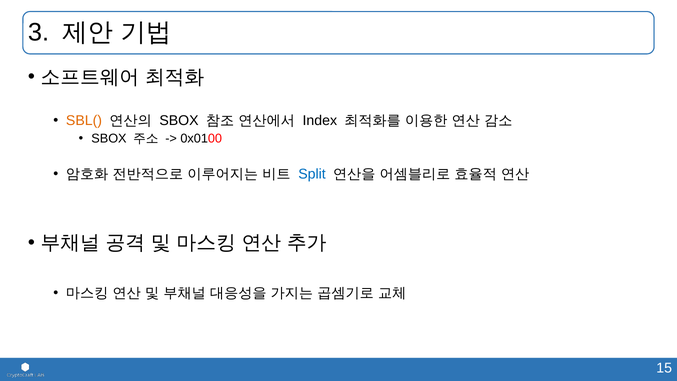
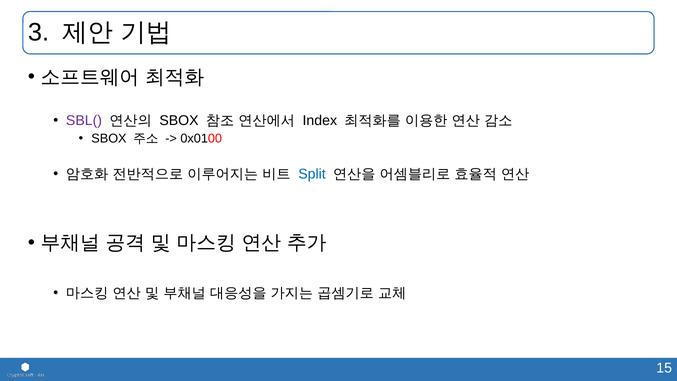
SBL( colour: orange -> purple (84, 121)
